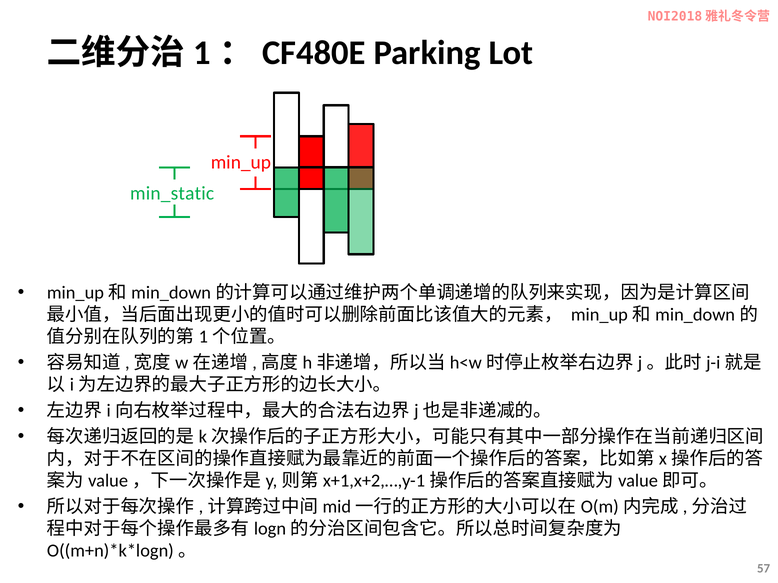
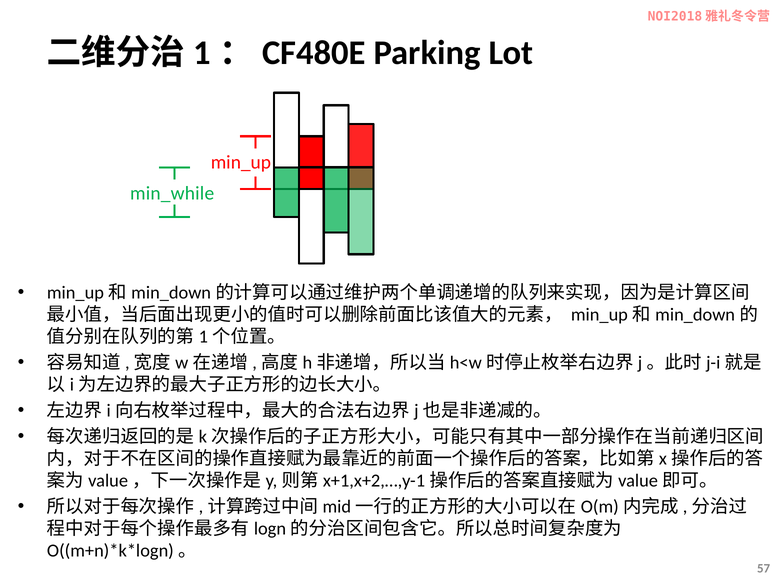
min_static: min_static -> min_while (172, 194)
